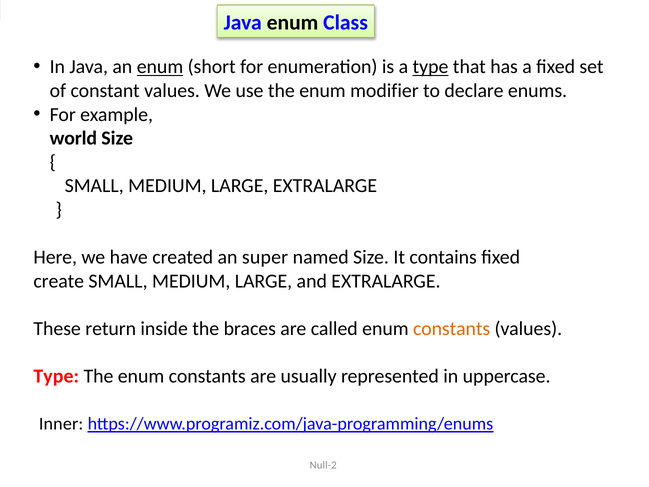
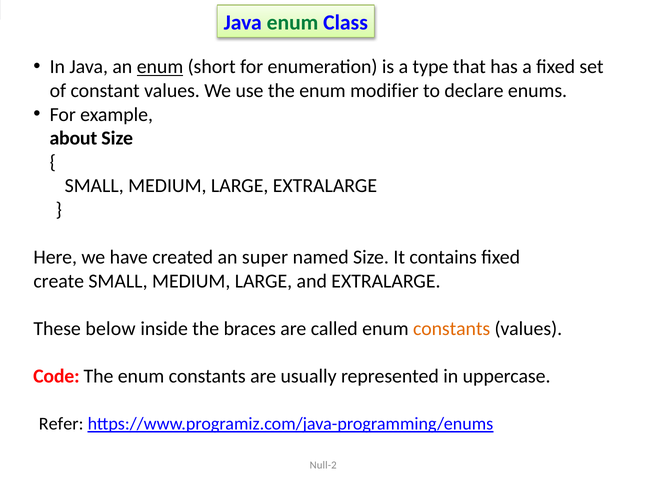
enum colour: black -> green (292, 23)
type underline: present -> none (431, 67)
world: world -> about (73, 138)
return: return -> below (111, 329)
Type: Type -> Code (56, 376)
Inner: Inner -> Refer (61, 424)
